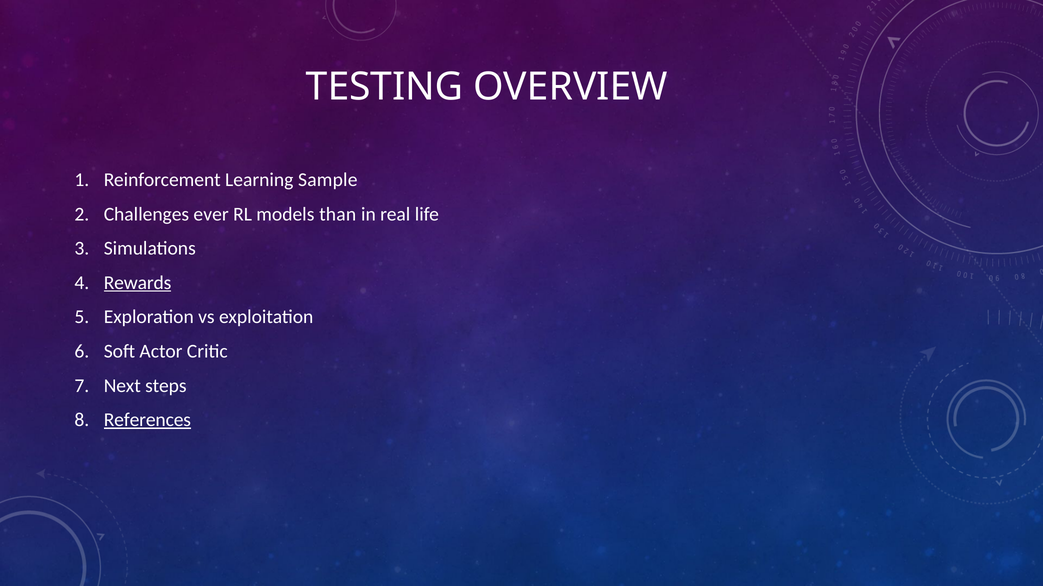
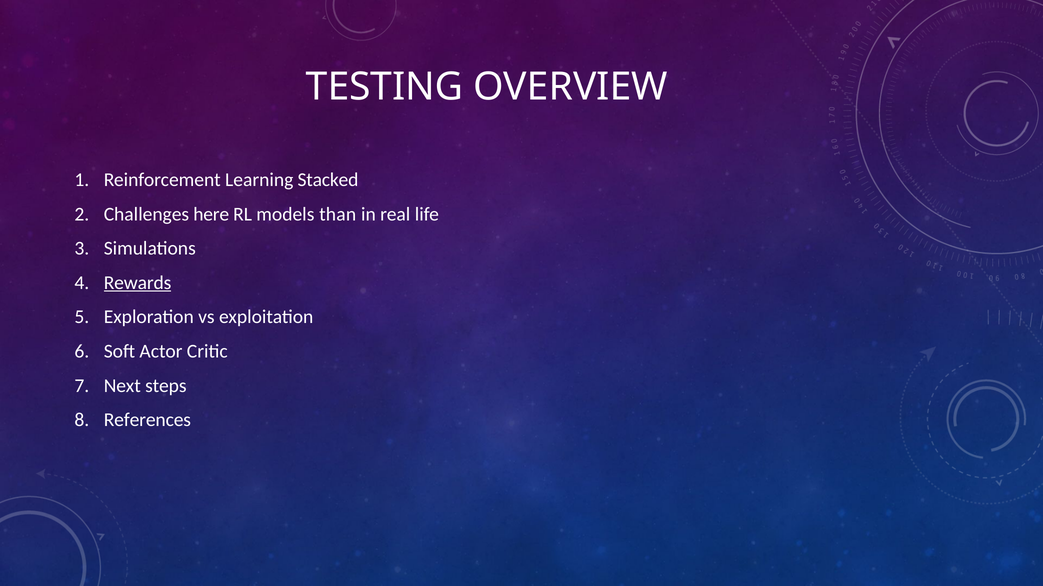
Sample: Sample -> Stacked (328, 180)
ever: ever -> here (211, 214)
References underline: present -> none (147, 420)
